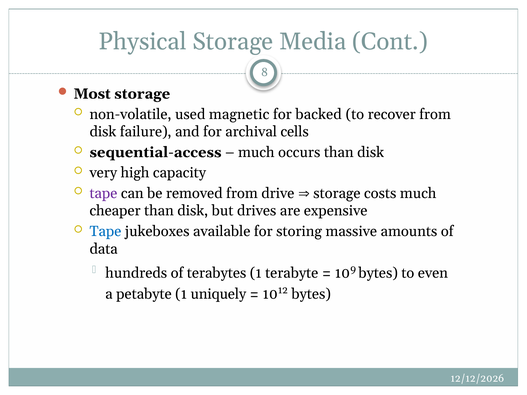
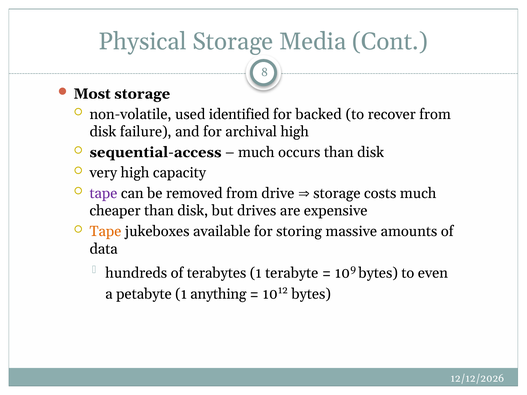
magnetic: magnetic -> identified (239, 114)
archival cells: cells -> high (295, 132)
Tape colour: blue -> orange (105, 231)
uniquely: uniquely -> anything (218, 294)
